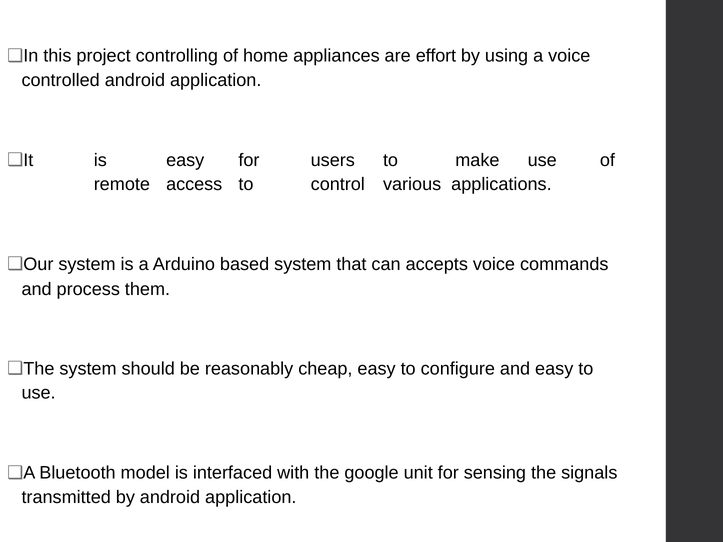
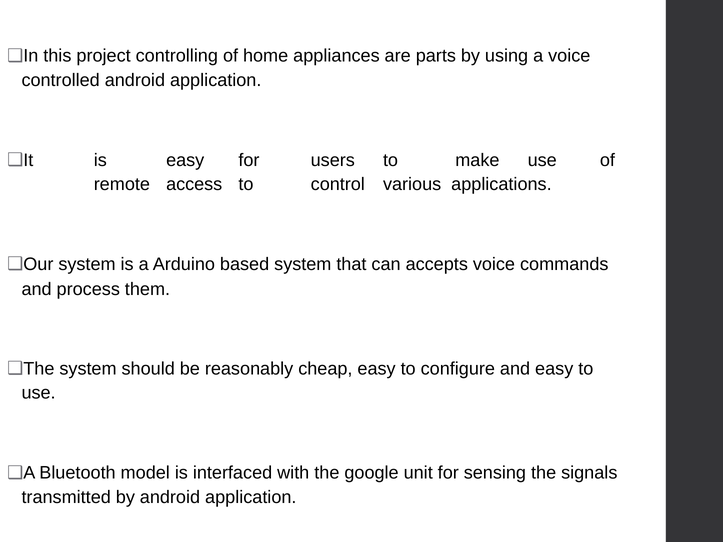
effort: effort -> parts (436, 56)
